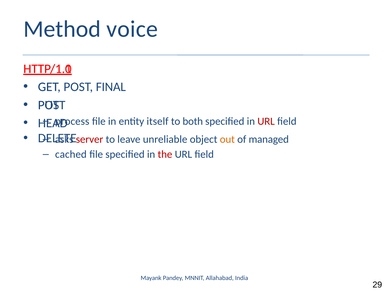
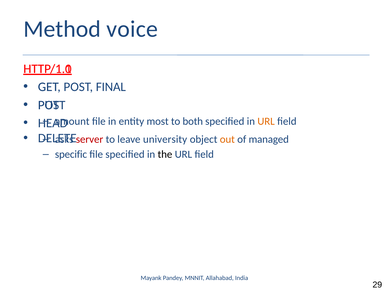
process: process -> amount (72, 122)
itself: itself -> most (158, 122)
URL colour: red -> orange (266, 122)
unreliable: unreliable -> university (165, 140)
cached: cached -> specific (71, 155)
the colour: red -> black (165, 155)
